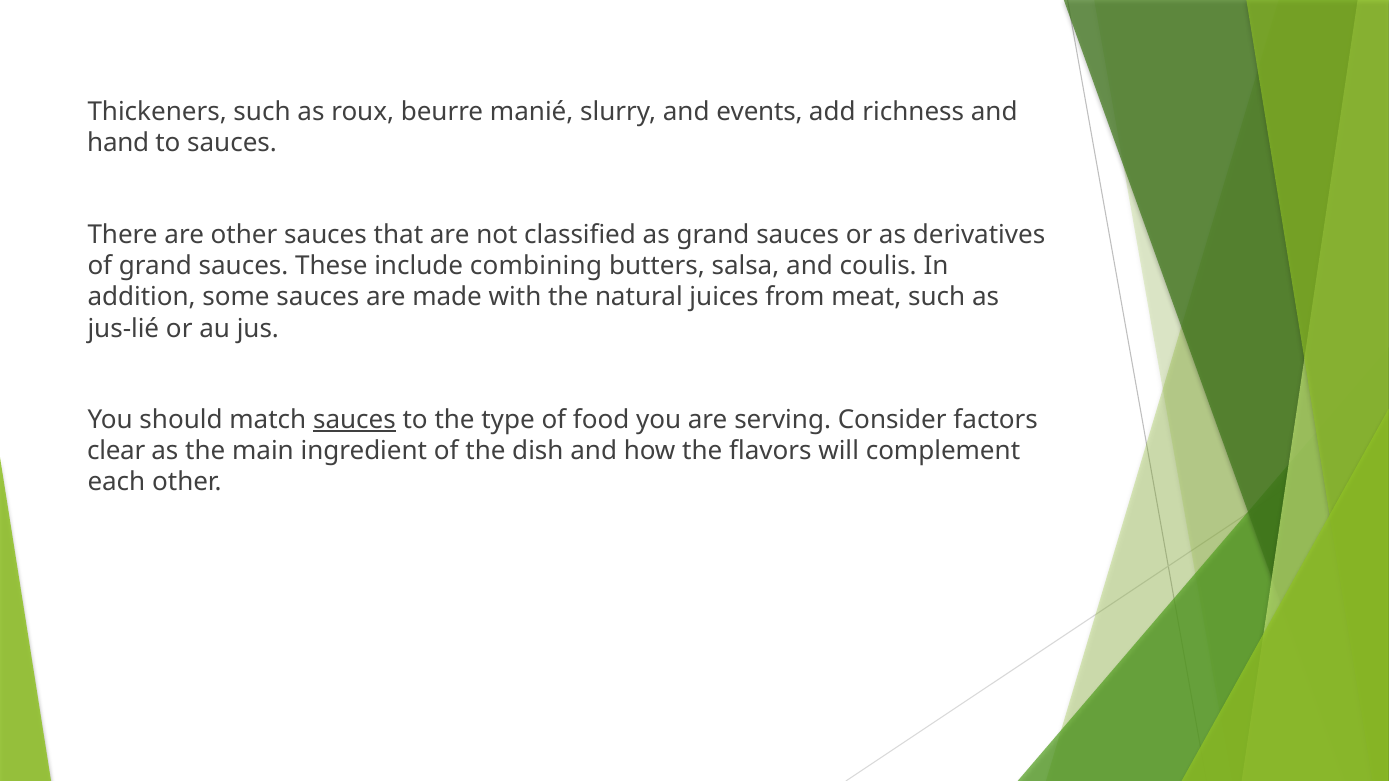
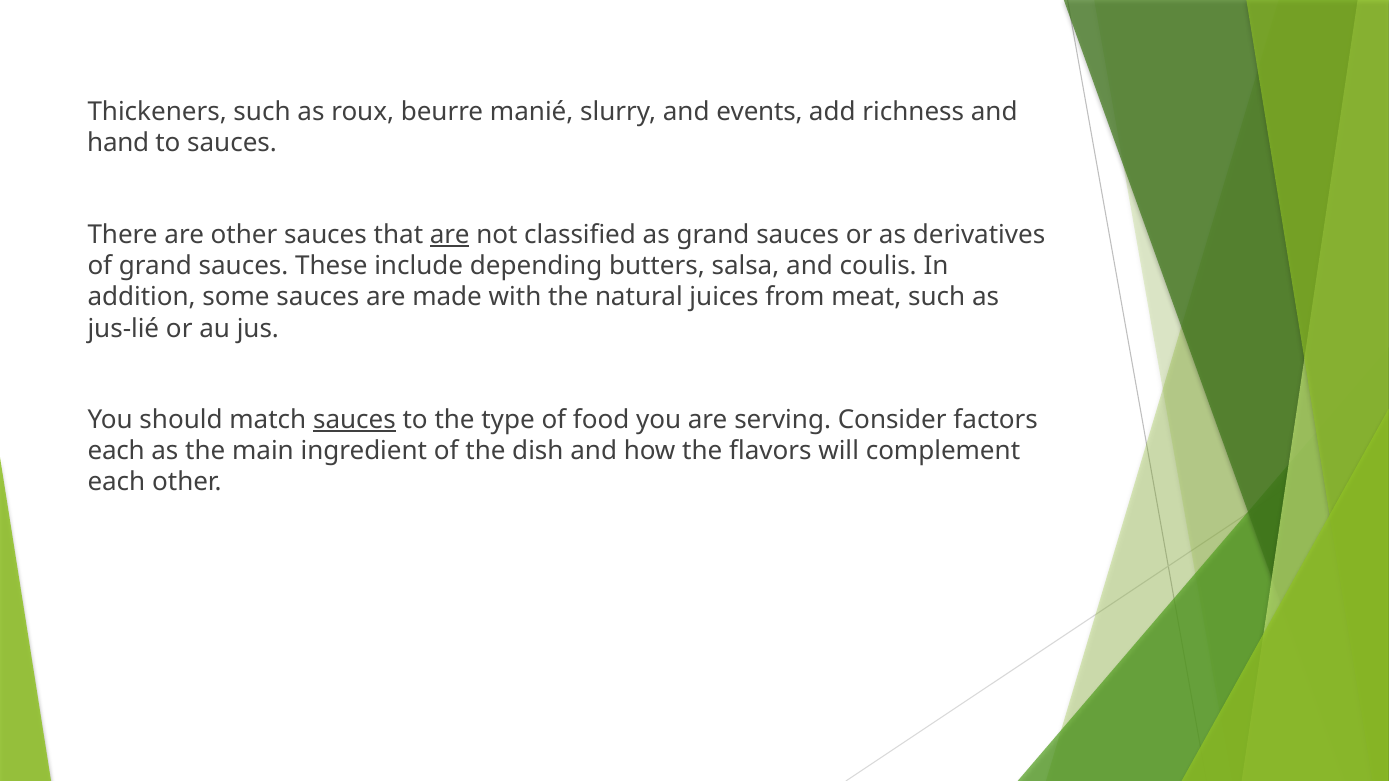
are underline: none -> present (450, 235)
combining: combining -> depending (536, 266)
clear: clear -> each (116, 451)
